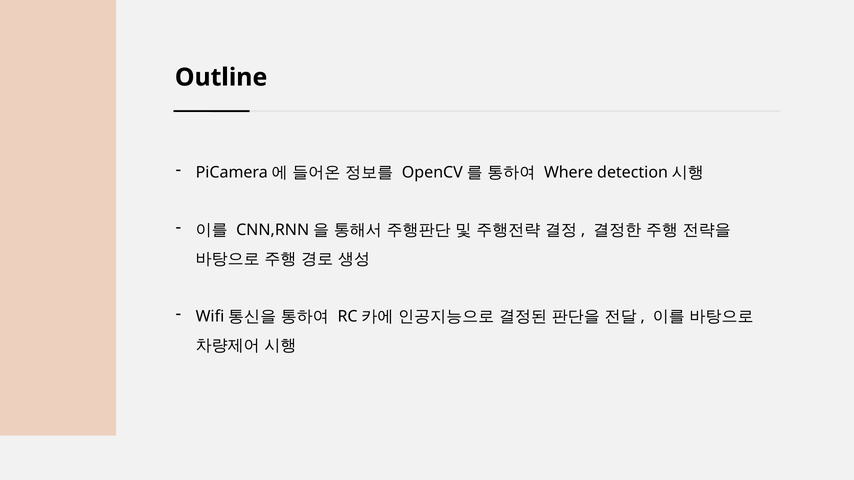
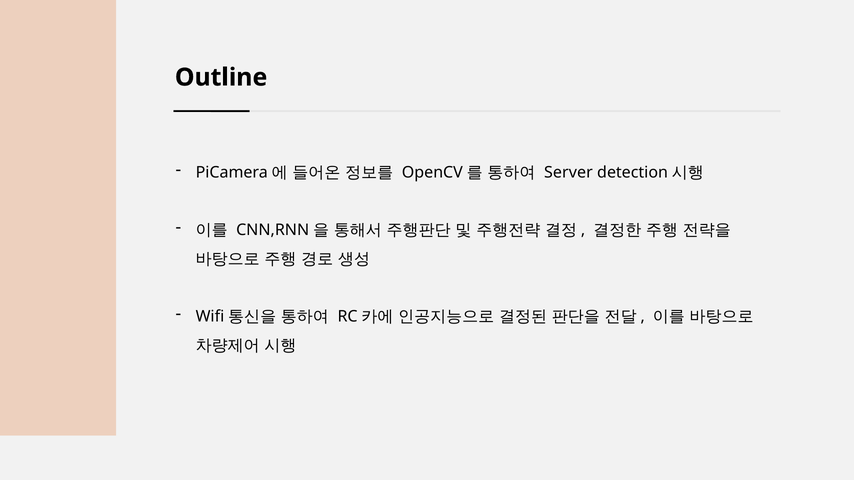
Where: Where -> Server (568, 173)
